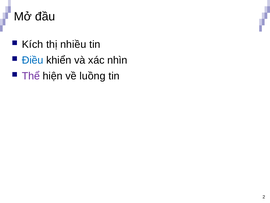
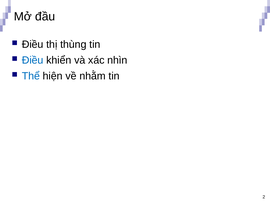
Kích: Kích -> Điều (33, 44)
nhiều: nhiều -> thùng (73, 44)
Thể colour: purple -> blue (31, 76)
luồng: luồng -> nhằm (93, 76)
